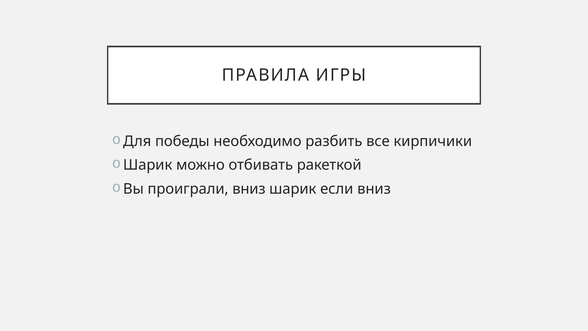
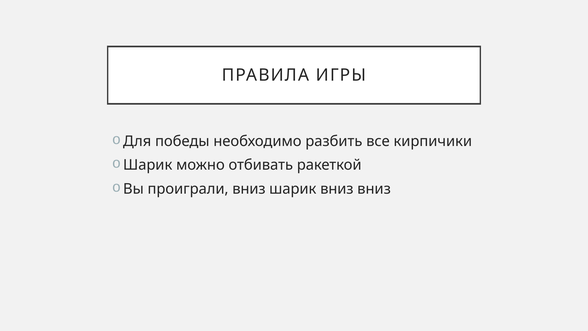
шарик если: если -> вниз (337, 189)
